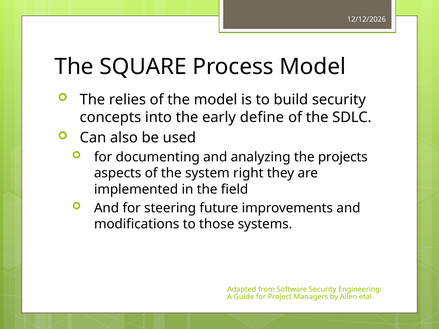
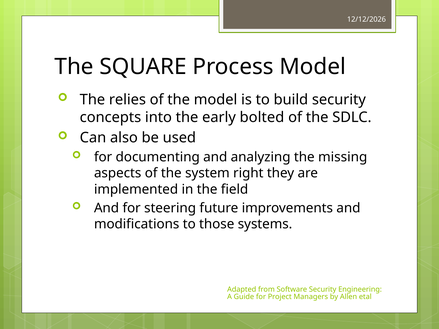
define: define -> bolted (262, 117)
projects: projects -> missing (343, 157)
